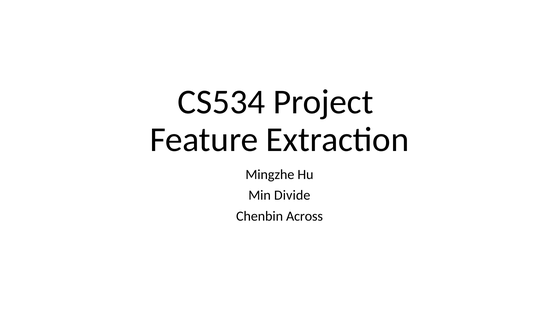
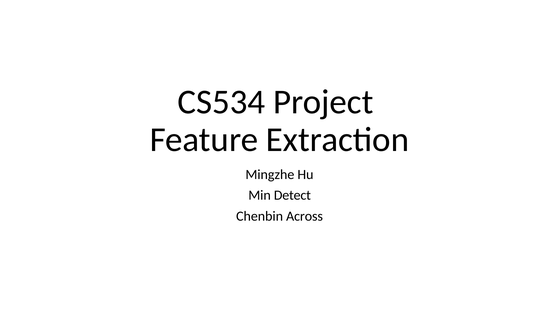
Divide: Divide -> Detect (292, 196)
